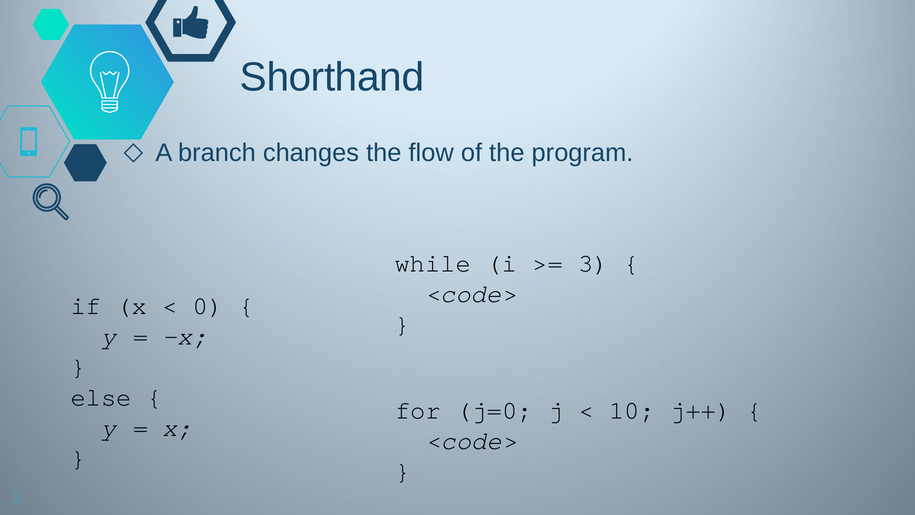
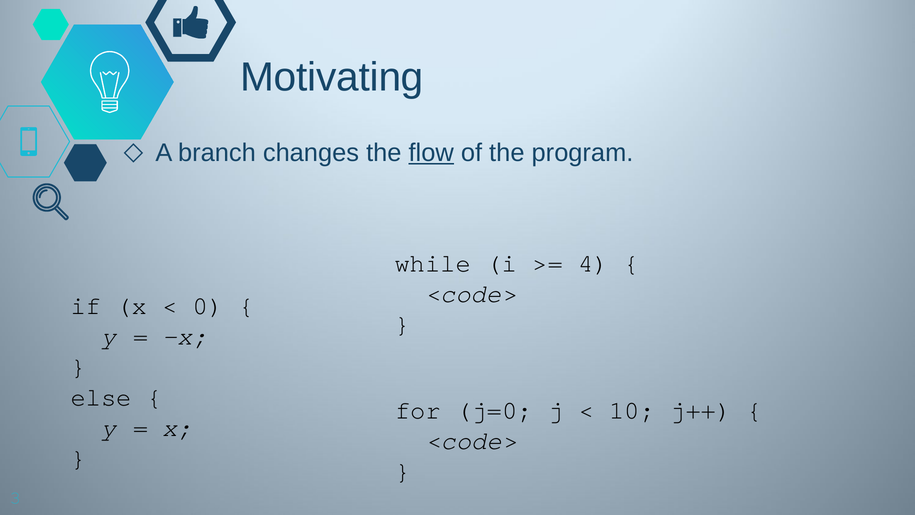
Shorthand: Shorthand -> Motivating (332, 77)
flow underline: none -> present (431, 153)
3: 3 -> 4 (593, 263)
